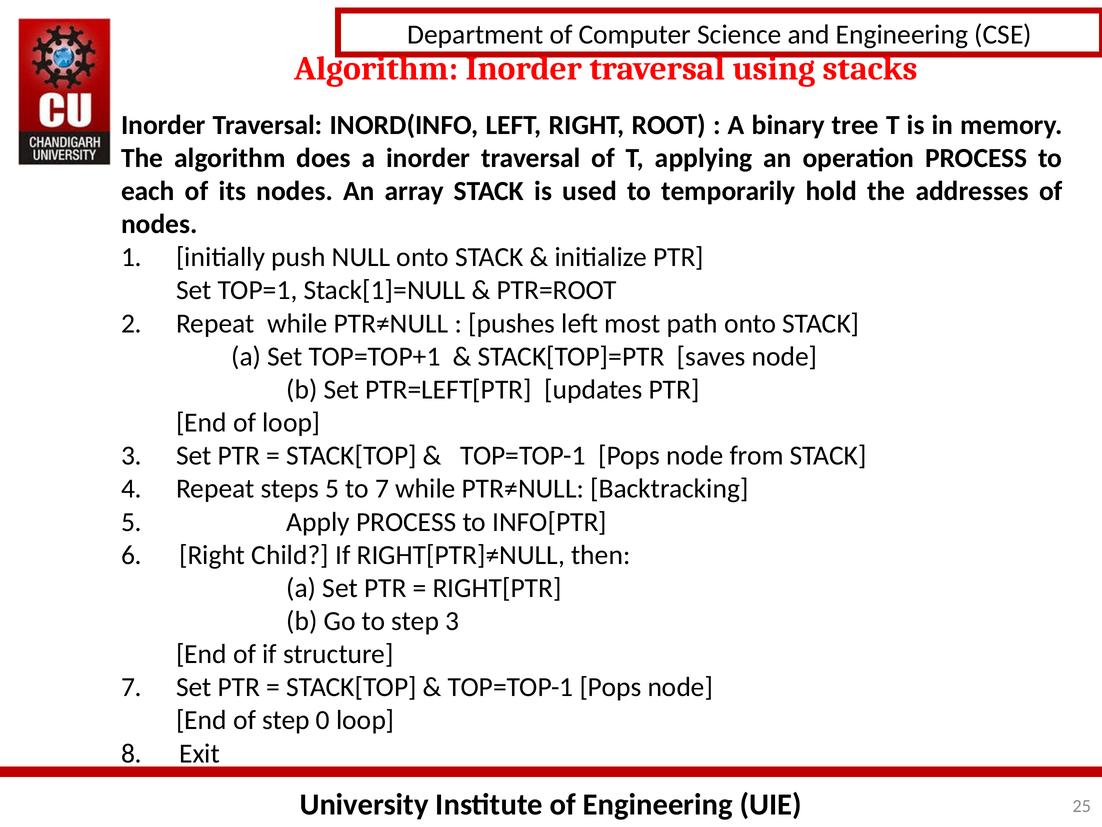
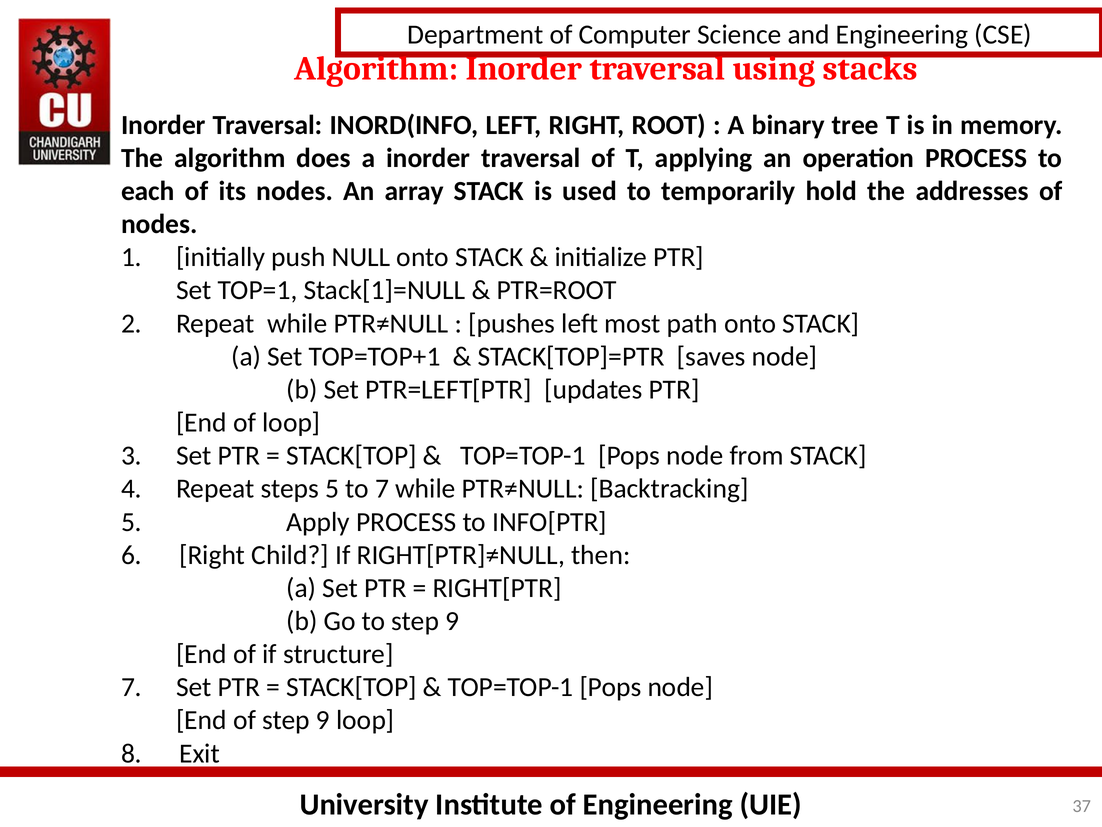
to step 3: 3 -> 9 (452, 621)
of step 0: 0 -> 9 (323, 720)
25: 25 -> 37 (1082, 806)
